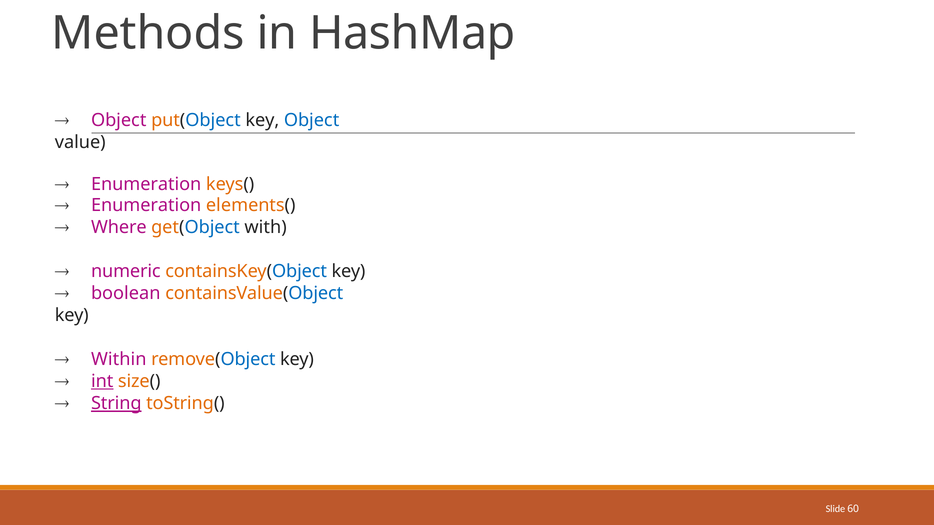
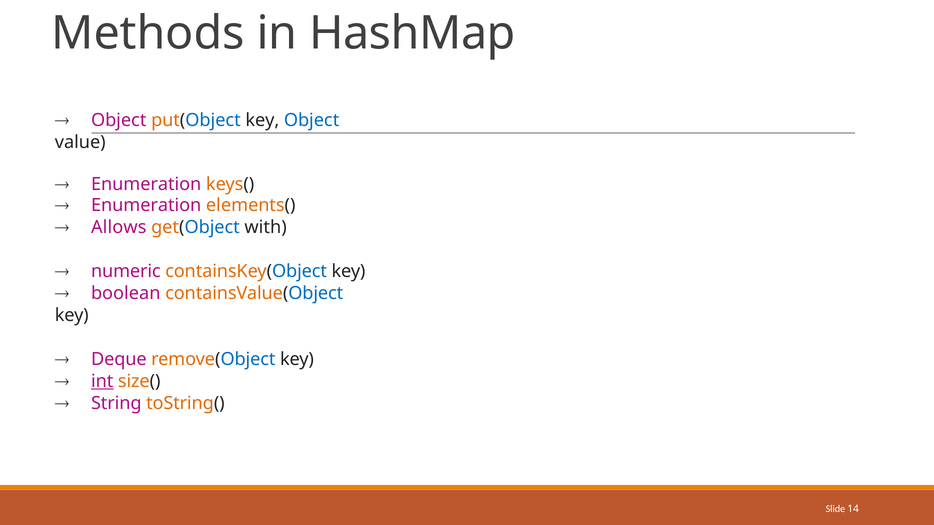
Where: Where -> Allows (119, 228)
Within: Within -> Deque (119, 360)
String underline: present -> none (116, 404)
60: 60 -> 14 (853, 509)
